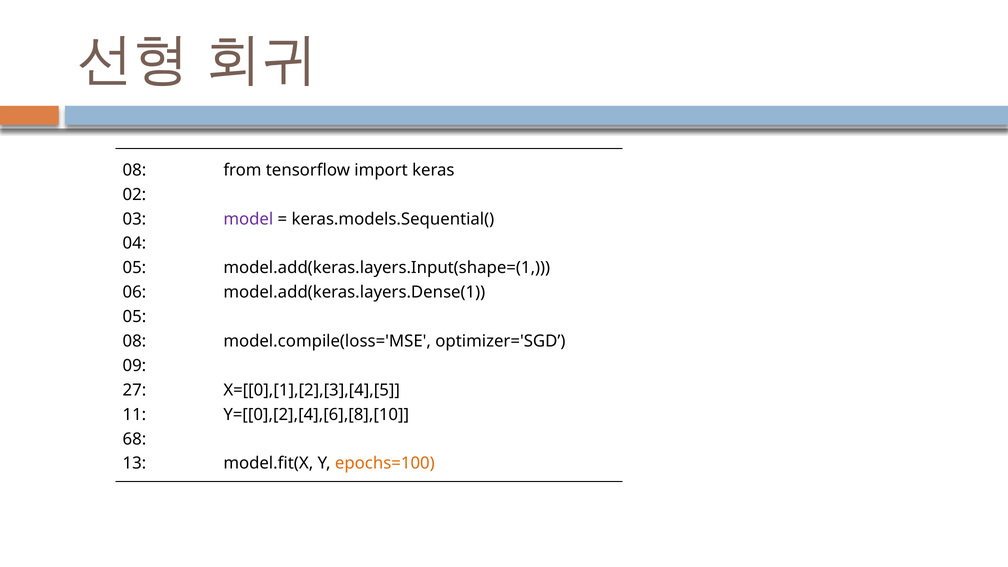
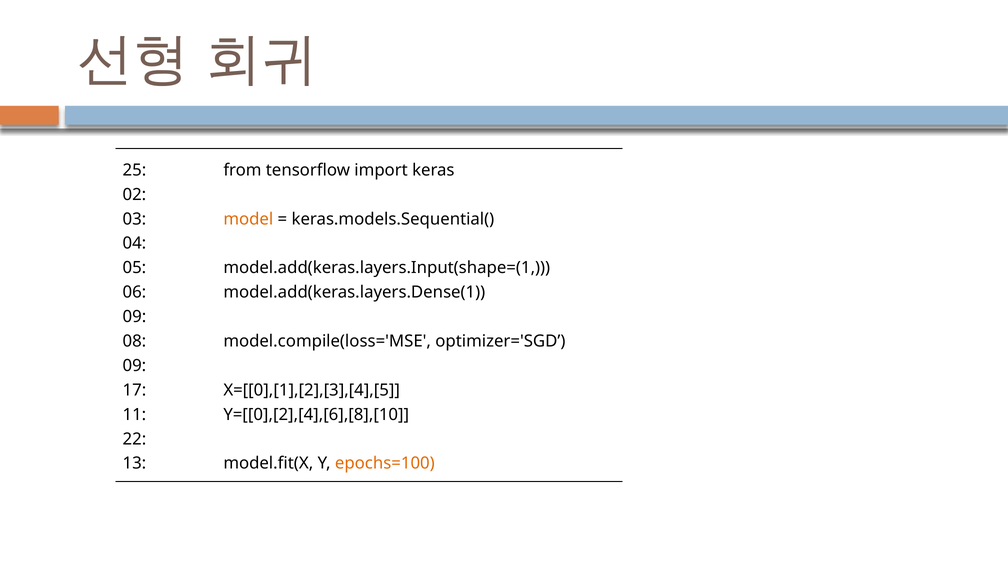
08: 08 -> 25 (134, 170)
model colour: purple -> orange (248, 219)
05: 05 -> 09 (134, 317)
27: 27 -> 17 (134, 390)
68: 68 -> 22 (134, 439)
